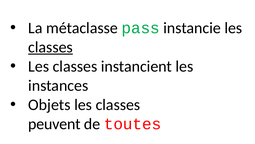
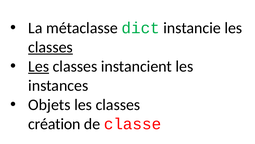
pass: pass -> dict (141, 28)
Les underline: none -> present (39, 66)
peuvent: peuvent -> création (54, 124)
toutes: toutes -> classe (133, 124)
